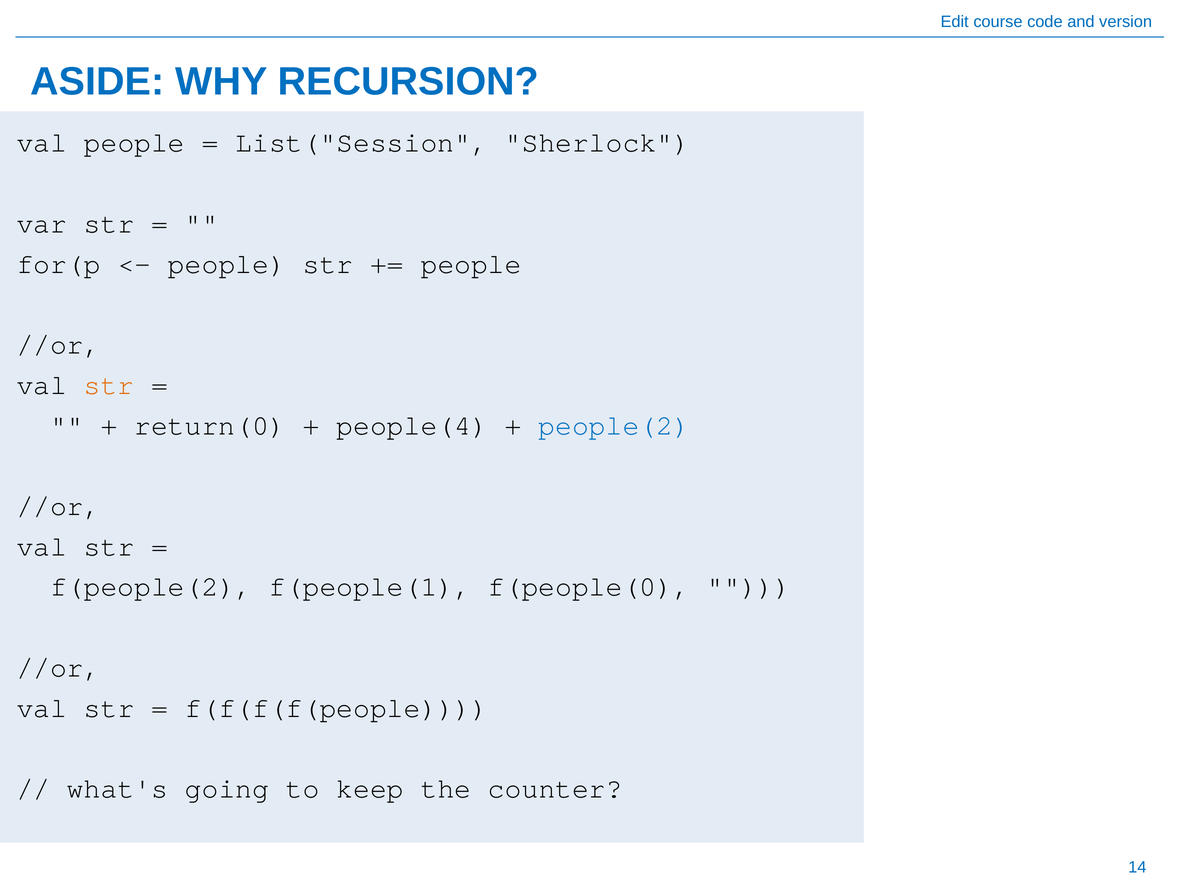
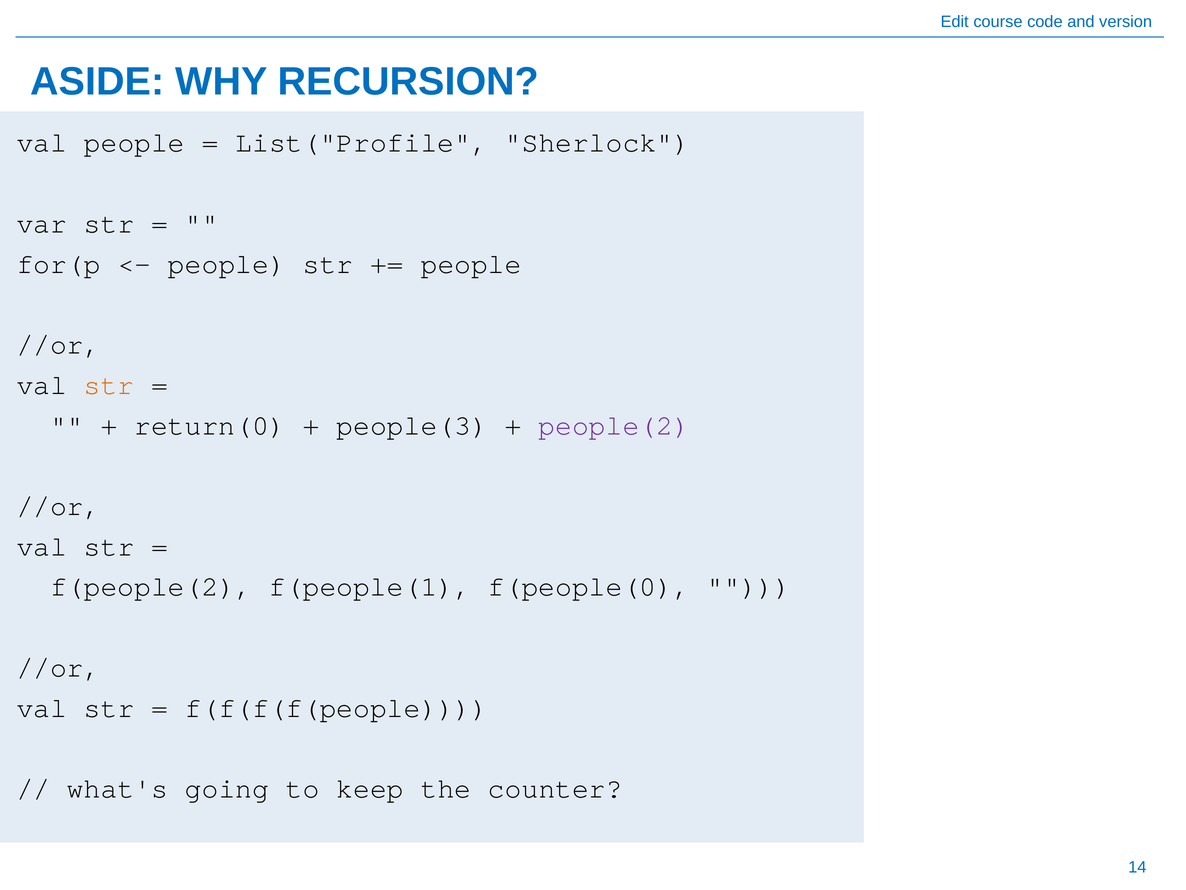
List("Session: List("Session -> List("Profile (362, 143)
people(4: people(4 -> people(3 (412, 425)
people(2 colour: blue -> purple (614, 425)
